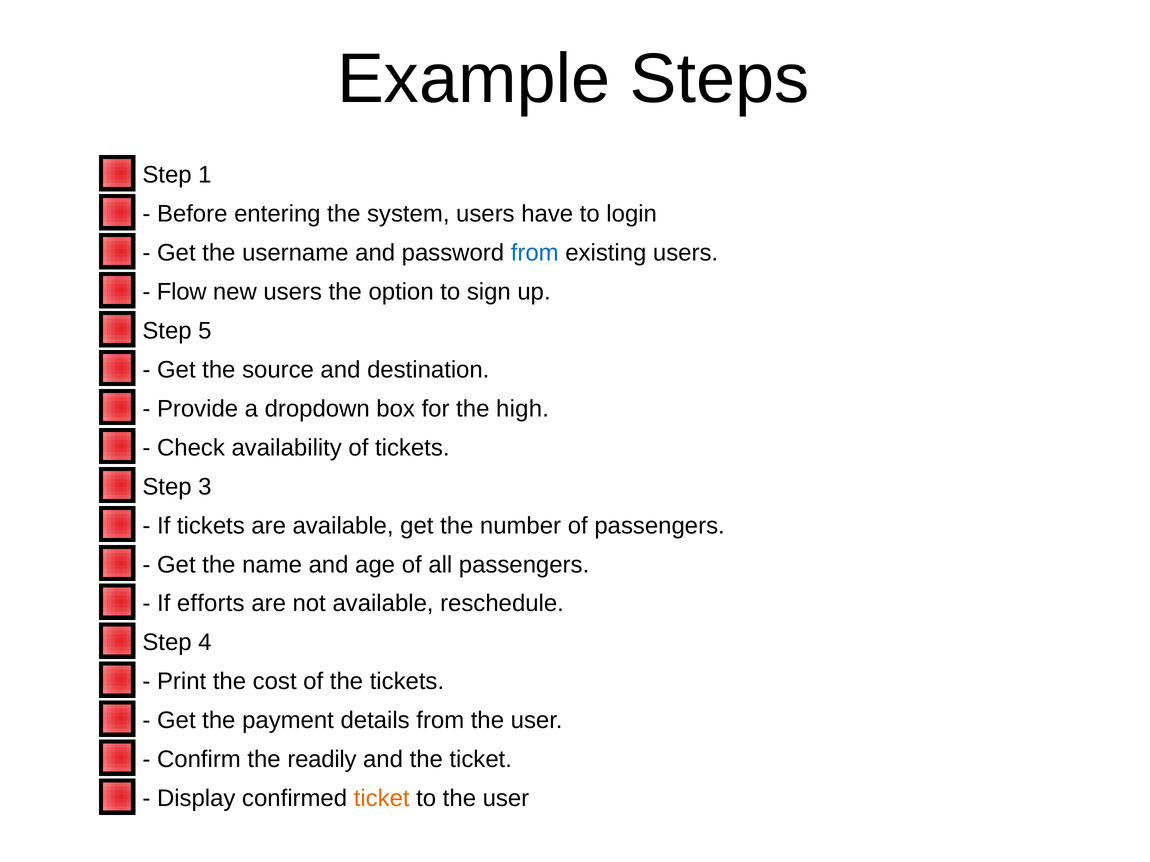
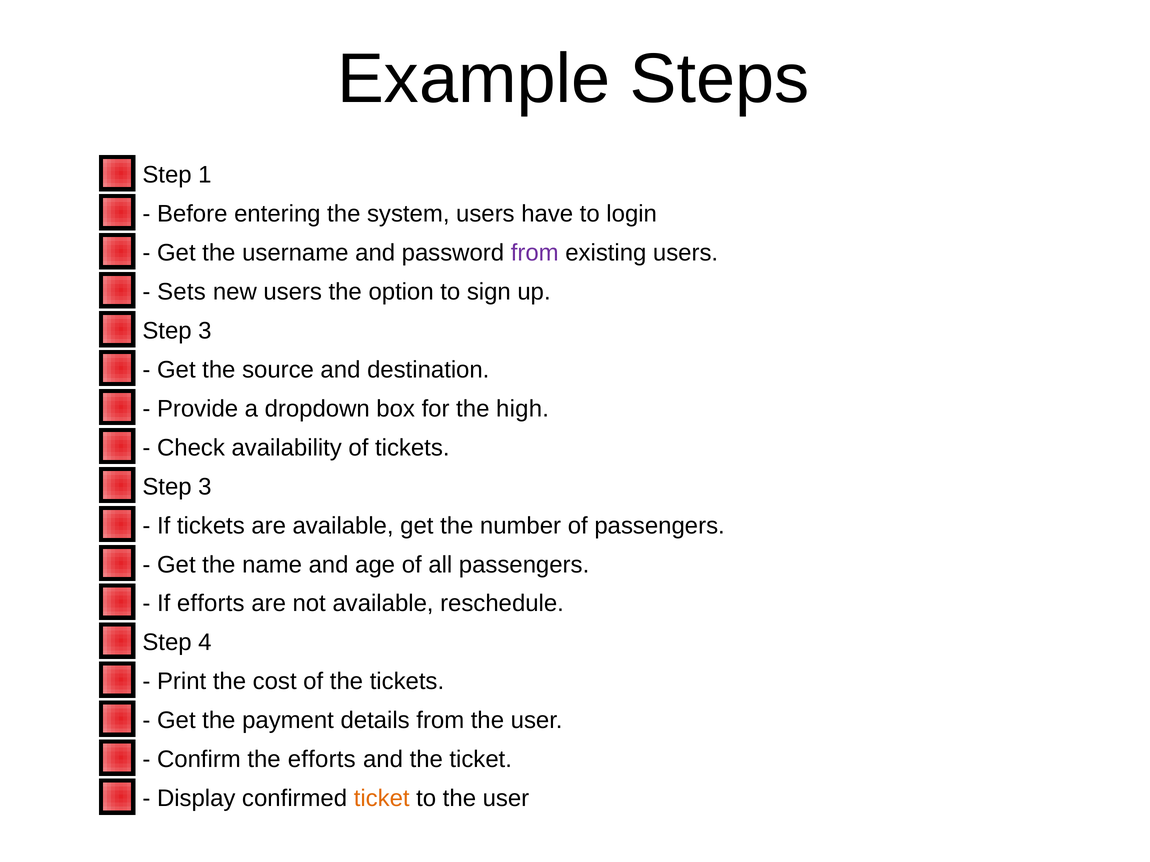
from colour: blue -> purple (535, 253)
Flow: Flow -> Sets (181, 292)
5: 5 -> 3 (205, 331)
the readily: readily -> efforts (322, 760)
